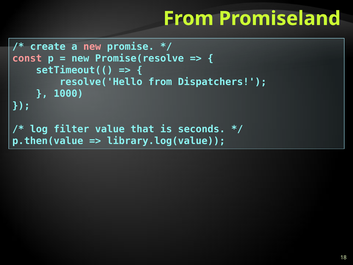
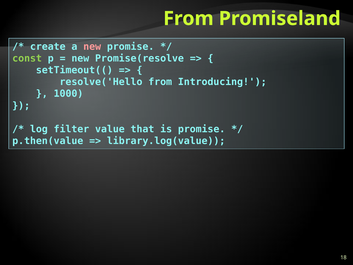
const colour: pink -> light green (27, 58)
Dispatchers: Dispatchers -> Introducing (222, 82)
is seconds: seconds -> promise (202, 129)
